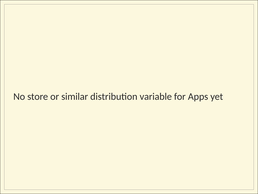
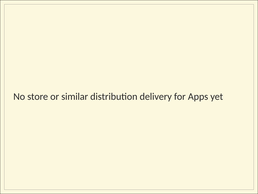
variable: variable -> delivery (156, 96)
